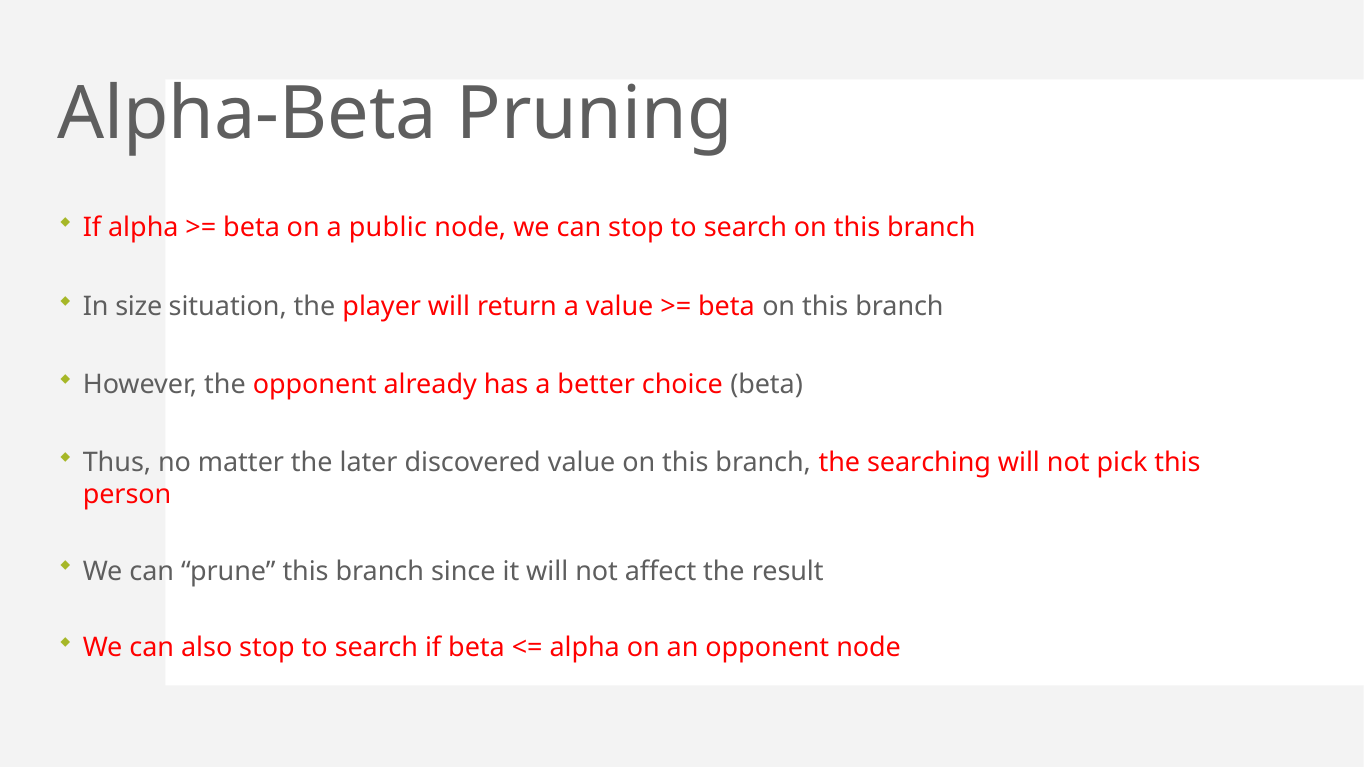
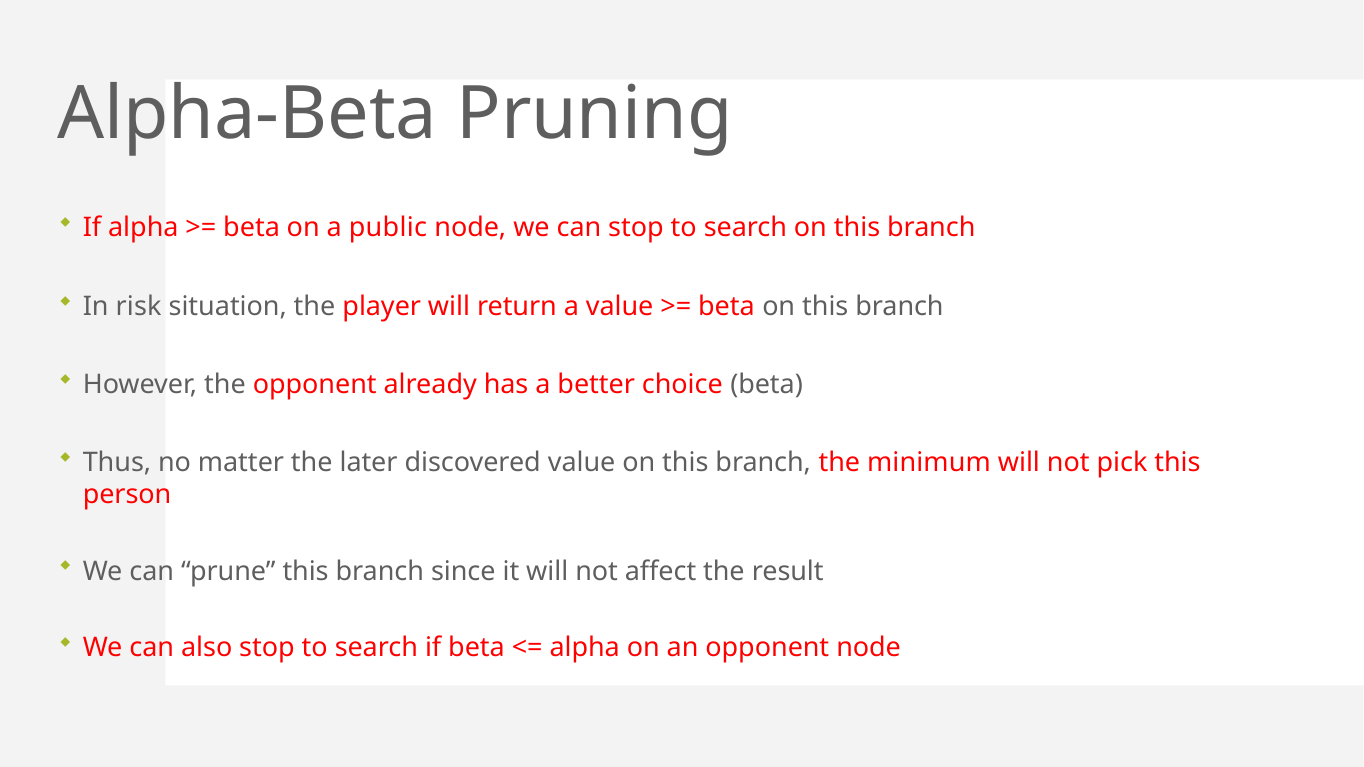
size: size -> risk (139, 307)
searching: searching -> minimum (929, 463)
